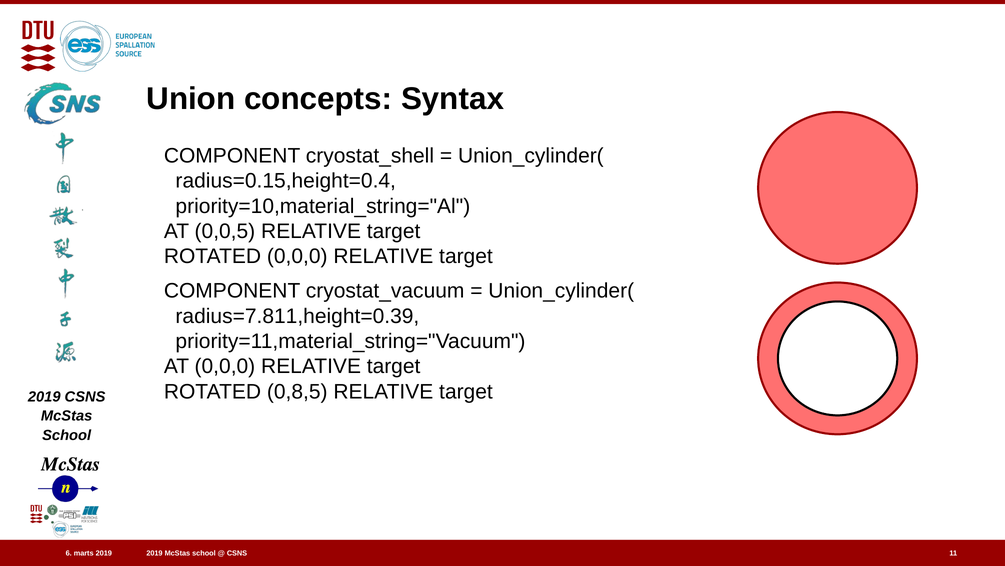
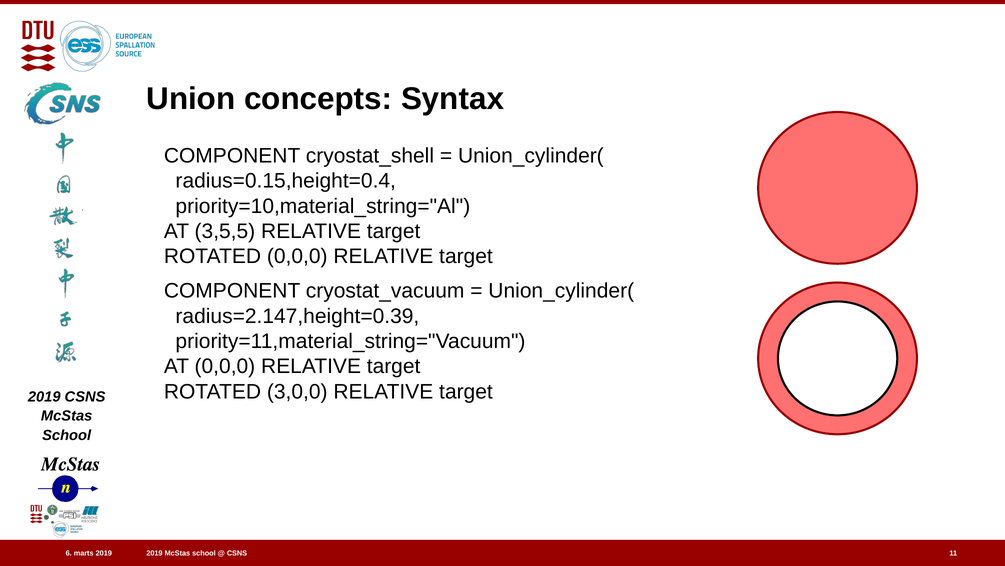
0,0,5: 0,0,5 -> 3,5,5 (225, 231)
radius=7.811,height=0.39: radius=7.811,height=0.39 -> radius=2.147,height=0.39 (297, 316)
0,8,5: 0,8,5 -> 3,0,0 (297, 392)
